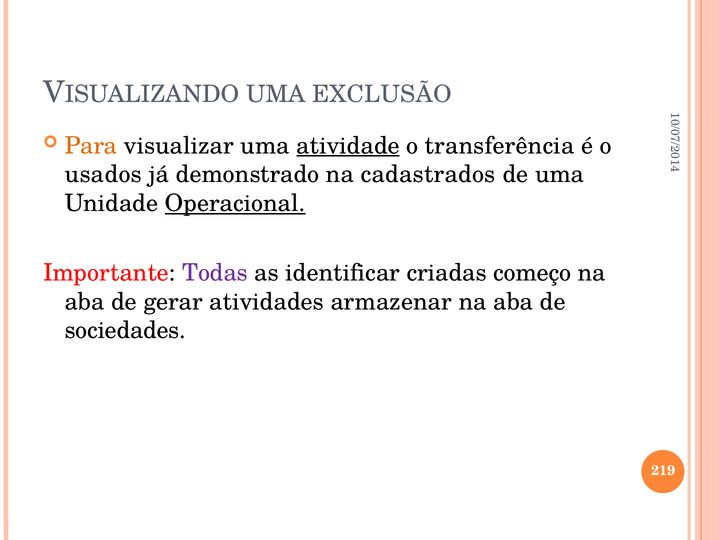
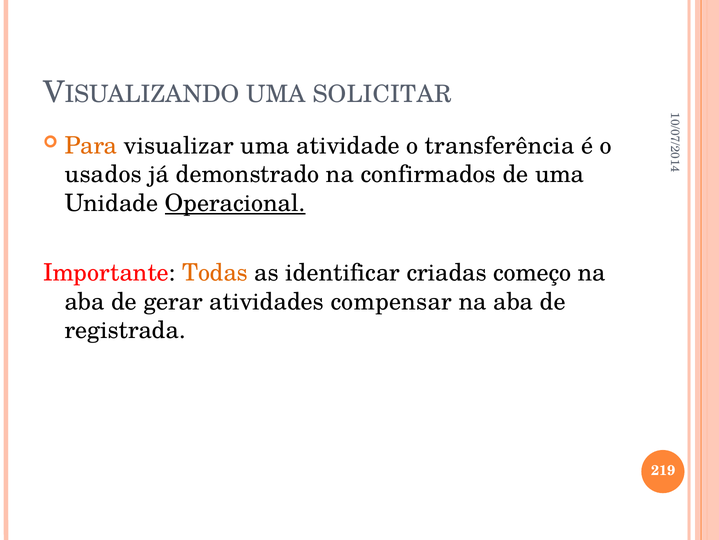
EXCLUSÃO: EXCLUSÃO -> SOLICITAR (382, 94)
atividade underline: present -> none (348, 145)
cadastrados: cadastrados -> confirmados (428, 174)
Todas colour: purple -> orange (215, 272)
armazenar: armazenar -> compensar (391, 301)
sociedades: sociedades -> registrada (125, 330)
